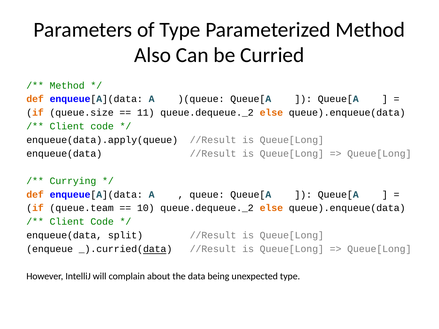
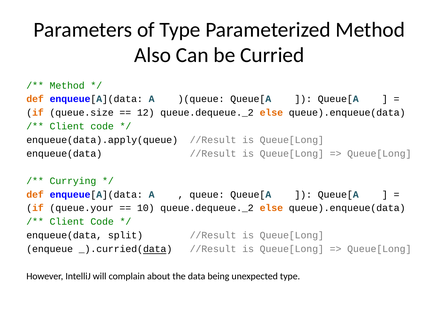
11: 11 -> 12 (146, 113)
queue.team: queue.team -> queue.your (82, 208)
